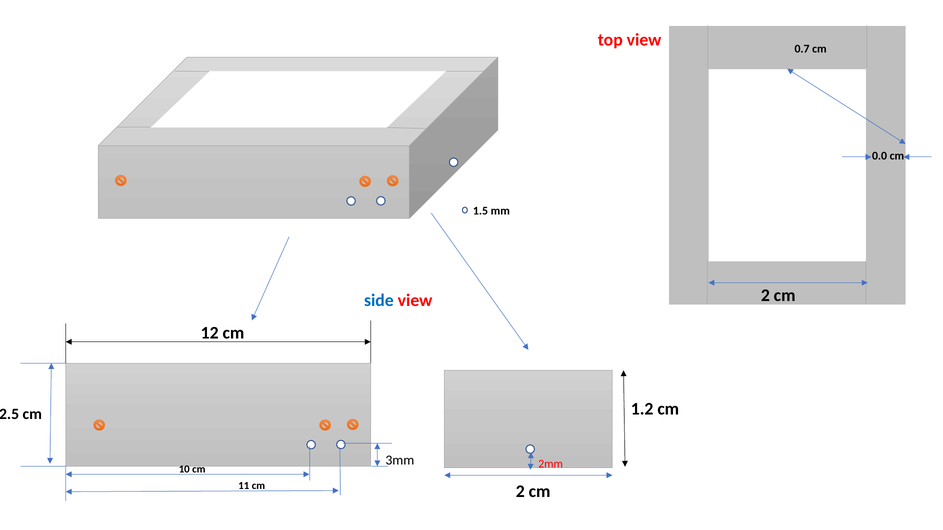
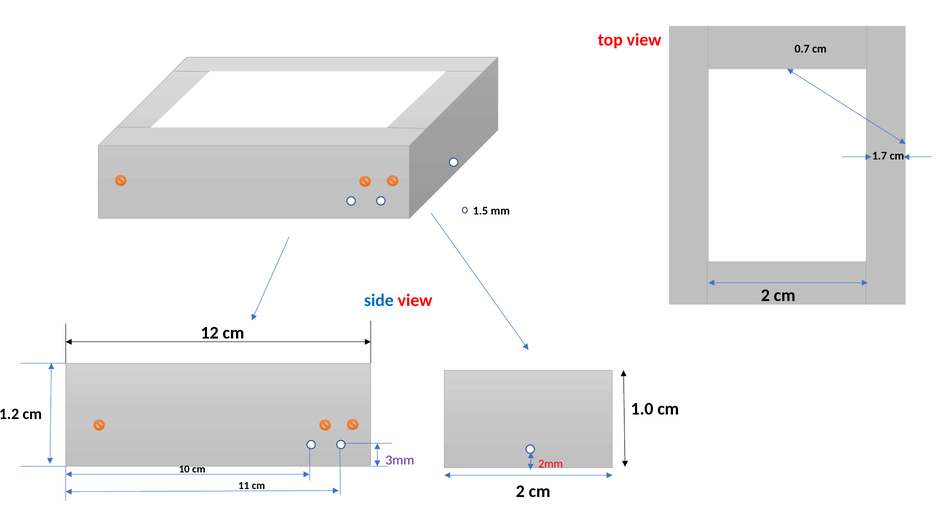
0.0: 0.0 -> 1.7 (880, 156)
2.5: 2.5 -> 1.2 (9, 414)
1.2: 1.2 -> 1.0 (642, 409)
3mm colour: black -> purple (400, 461)
